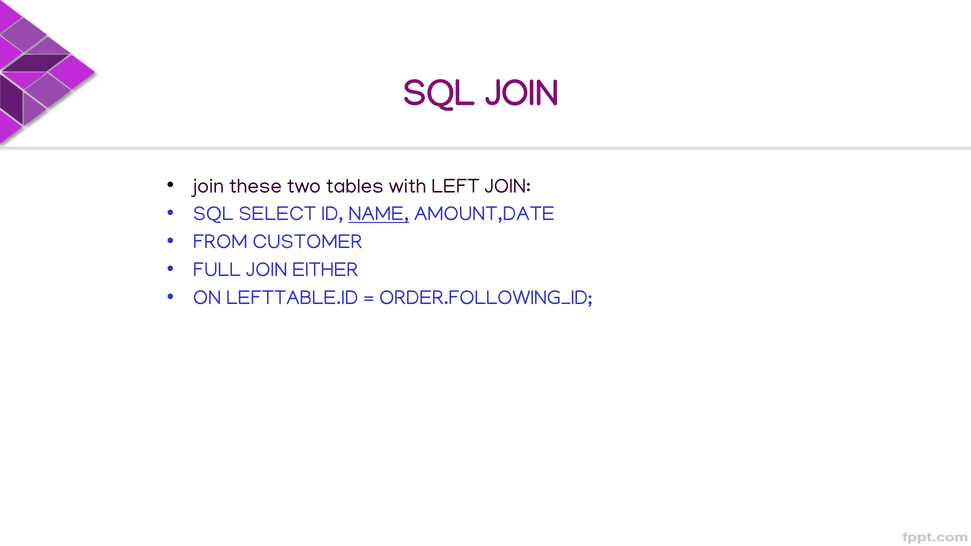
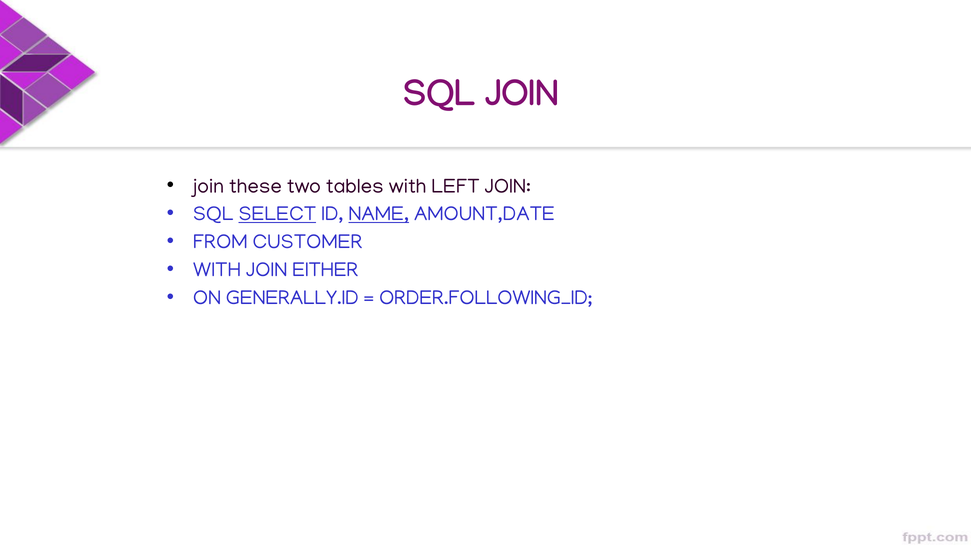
SELECT underline: none -> present (277, 214)
FULL: FULL -> WITH (217, 270)
LEFTTABLE.ID: LEFTTABLE.ID -> GENERALLY.ID (292, 298)
